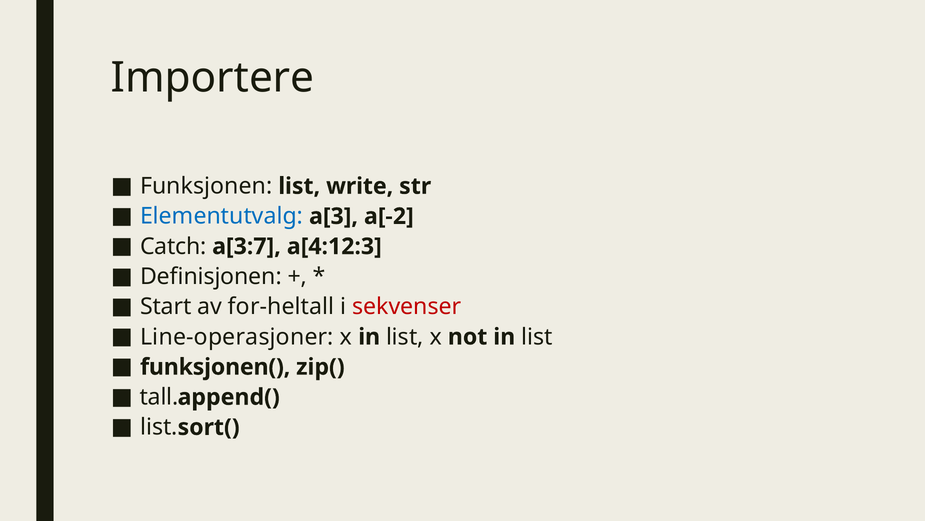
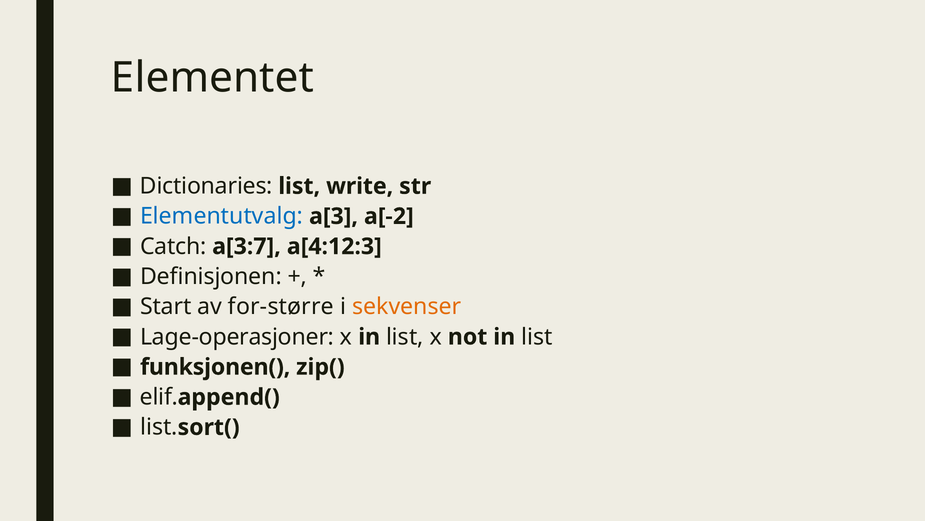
Importere: Importere -> Elementet (213, 78)
Funksjonen: Funksjonen -> Dictionaries (206, 186)
for-heltall: for-heltall -> for-større (281, 306)
sekvenser colour: red -> orange (407, 306)
Line-operasjoner: Line-operasjoner -> Lage-operasjoner (237, 336)
tall: tall -> elif (159, 397)
